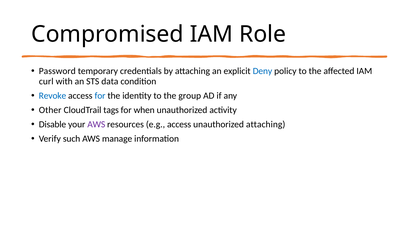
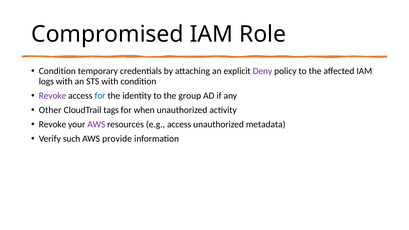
Password: Password -> Condition (57, 71)
Deny colour: blue -> purple (262, 71)
curl: curl -> logs (46, 81)
STS data: data -> with (110, 81)
Revoke colour: blue -> purple (52, 96)
Disable: Disable -> Revoke (52, 124)
unauthorized attaching: attaching -> metadata (266, 124)
manage: manage -> provide (117, 139)
